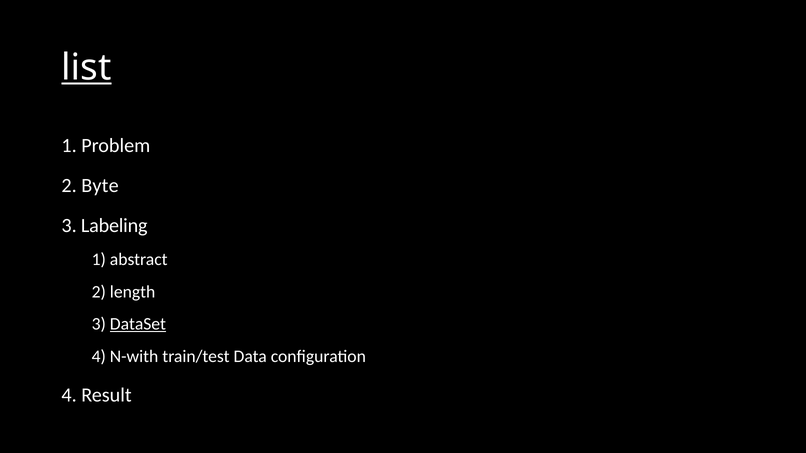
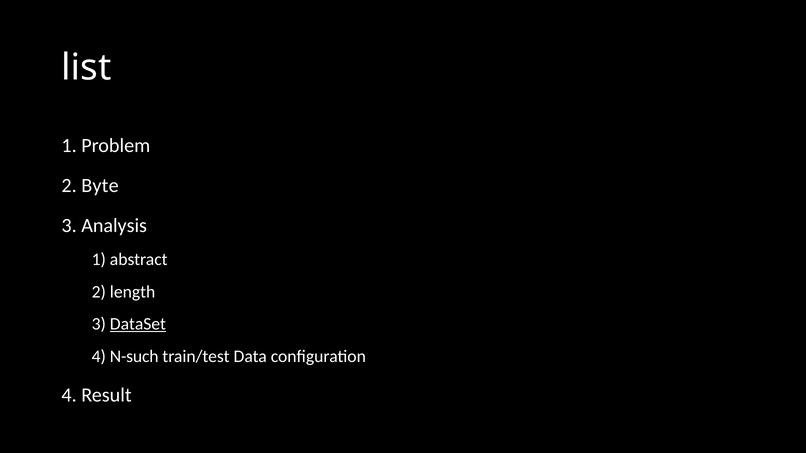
list underline: present -> none (86, 68)
Labeling: Labeling -> Analysis (114, 226)
N-with: N-with -> N-such (134, 357)
